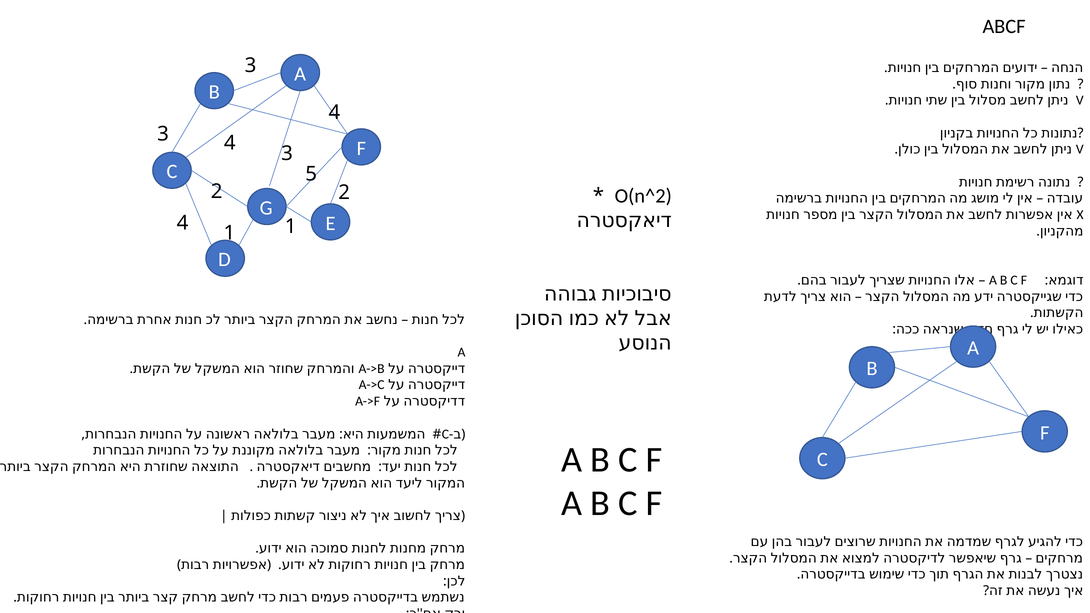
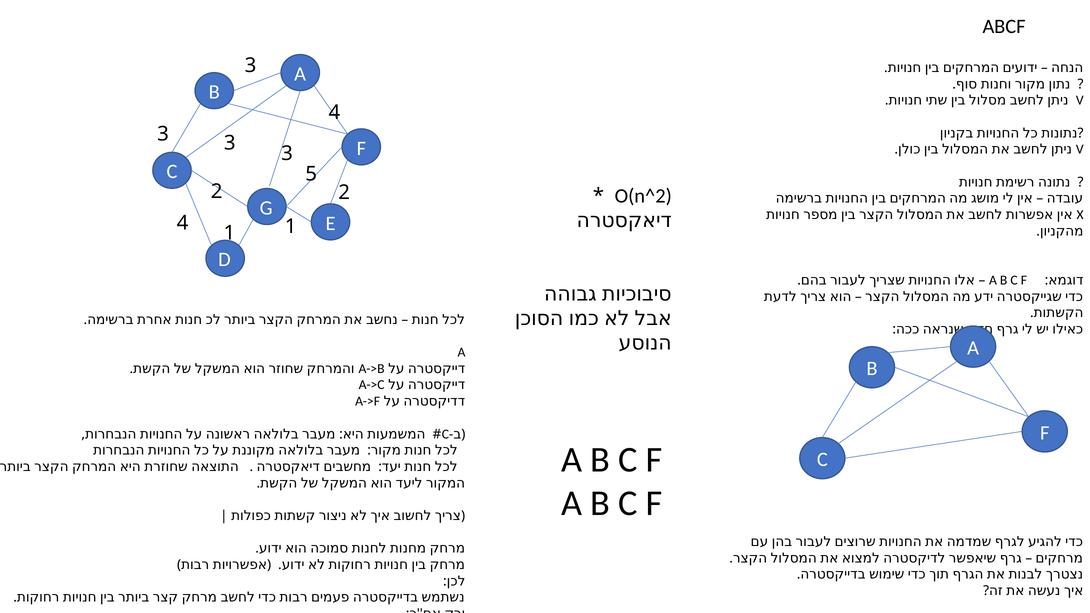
4: 4 -> 3 (230, 143)
